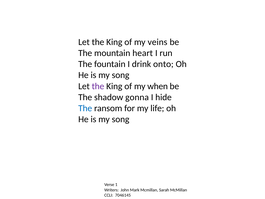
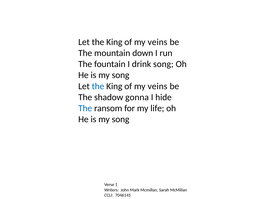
heart: heart -> down (143, 53)
drink onto: onto -> song (163, 64)
the colour: purple -> blue (98, 86)
when: when -> veins (158, 86)
